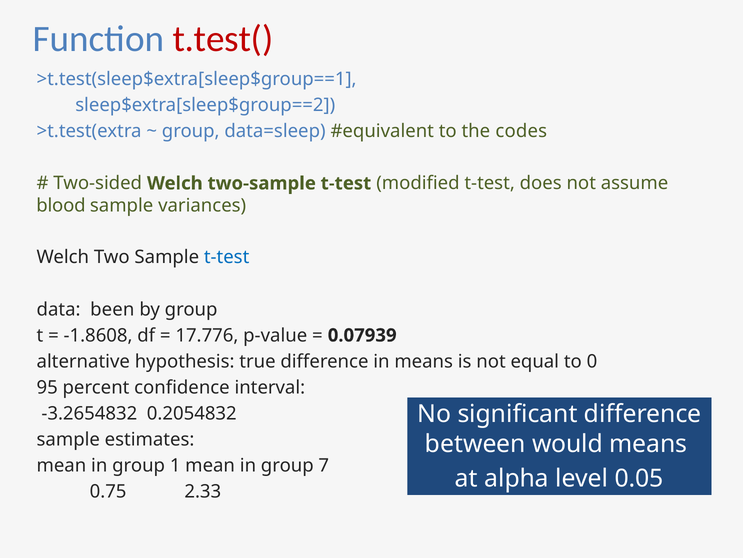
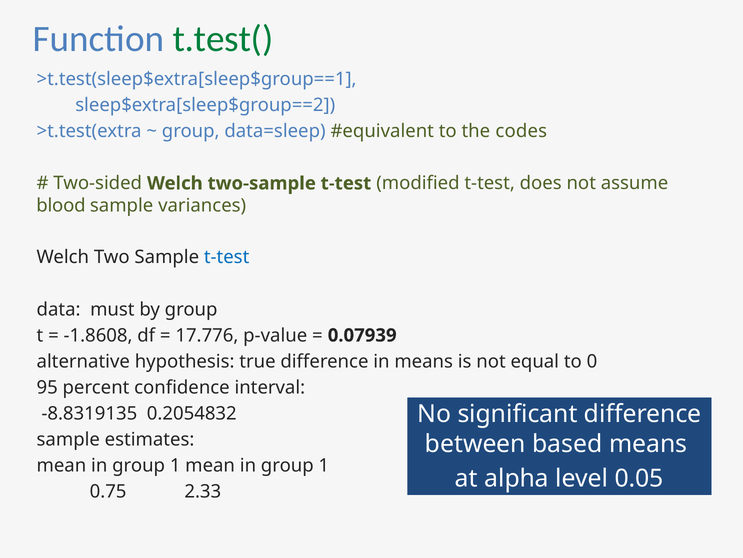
t.test( colour: red -> green (223, 39)
been: been -> must (112, 309)
-3.2654832: -3.2654832 -> -8.8319135 (89, 413)
would: would -> based (567, 443)
7: 7 -> 1 (324, 465)
